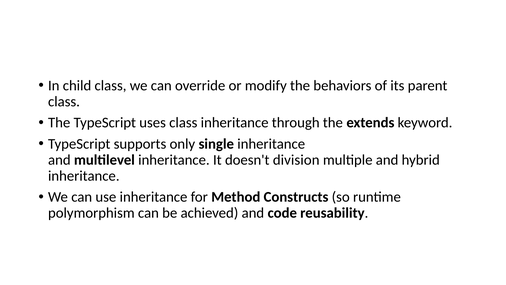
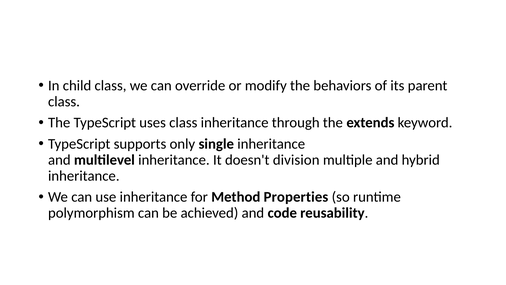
Constructs: Constructs -> Properties (296, 197)
